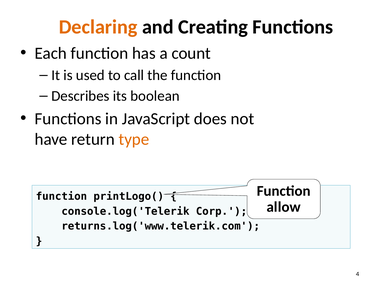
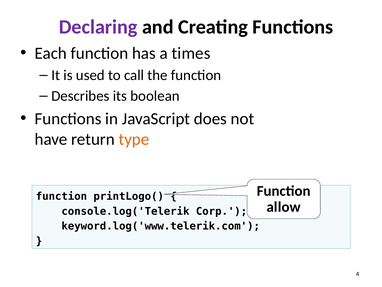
Declaring colour: orange -> purple (98, 27)
count: count -> times (191, 53)
returns.log('www.telerik.com: returns.log('www.telerik.com -> keyword.log('www.telerik.com (161, 226)
